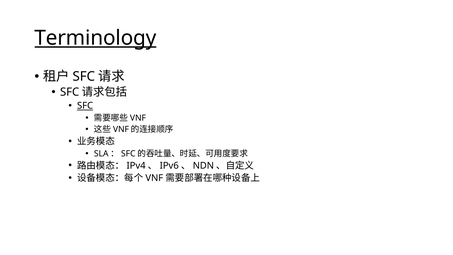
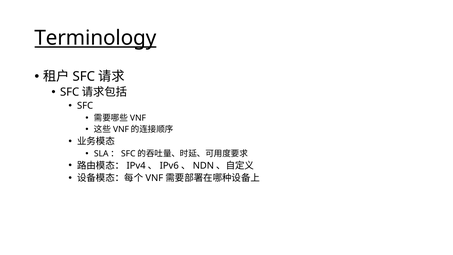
SFC underline: present -> none (85, 106)
